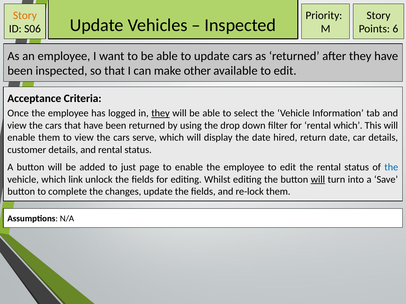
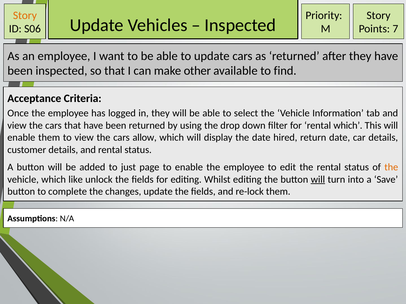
6: 6 -> 7 (395, 29)
available to edit: edit -> find (285, 71)
they underline: present -> none (161, 113)
serve: serve -> allow (145, 138)
the colour: blue -> orange (391, 168)
link: link -> like (76, 180)
